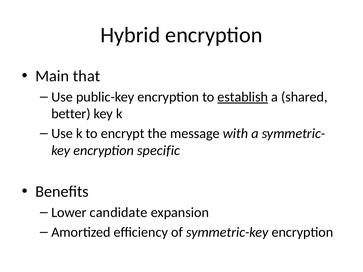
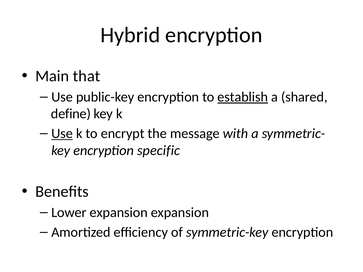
better: better -> define (71, 114)
Use underline: none -> present (62, 134)
Lower candidate: candidate -> expansion (119, 213)
